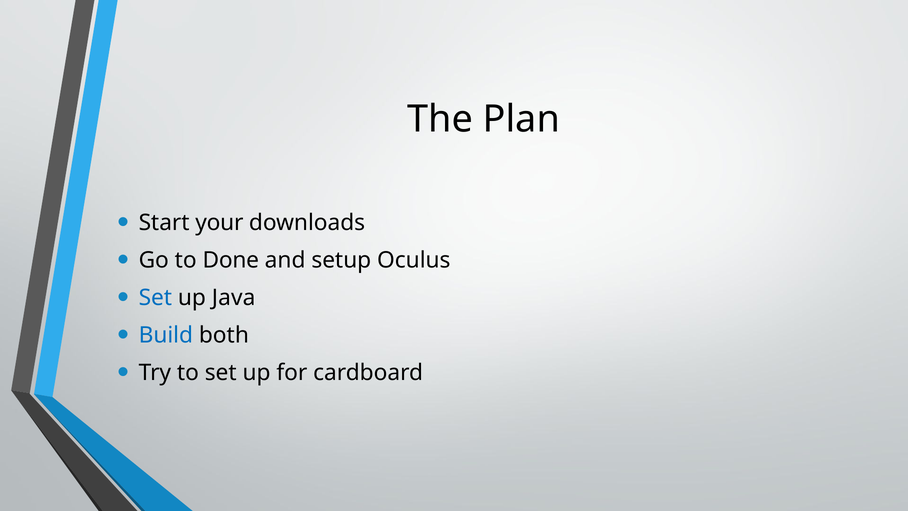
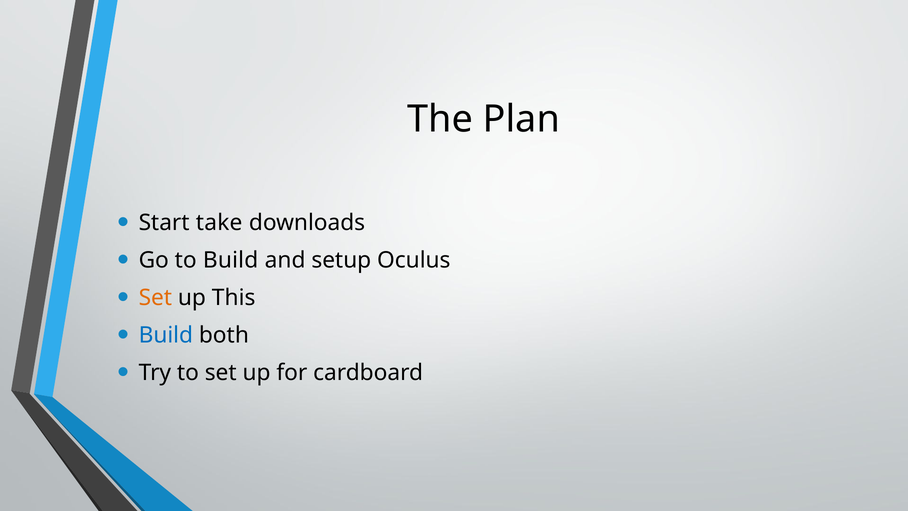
your: your -> take (219, 223)
to Done: Done -> Build (231, 260)
Set colour: blue -> orange (155, 298)
Java: Java -> This (234, 298)
